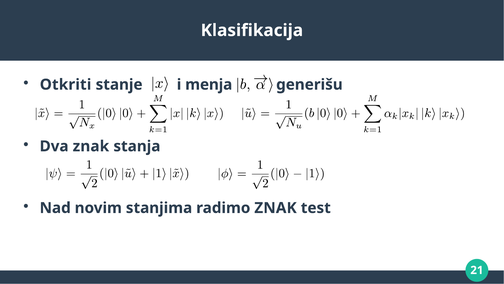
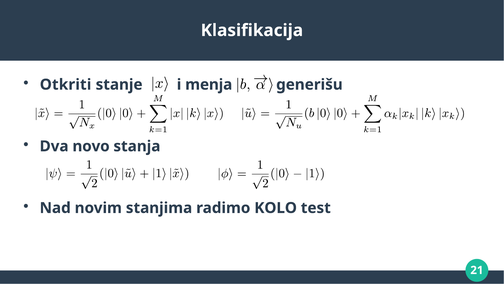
Dva znak: znak -> novo (91, 146)
radimo ZNAK: ZNAK -> KOLO (276, 208)
